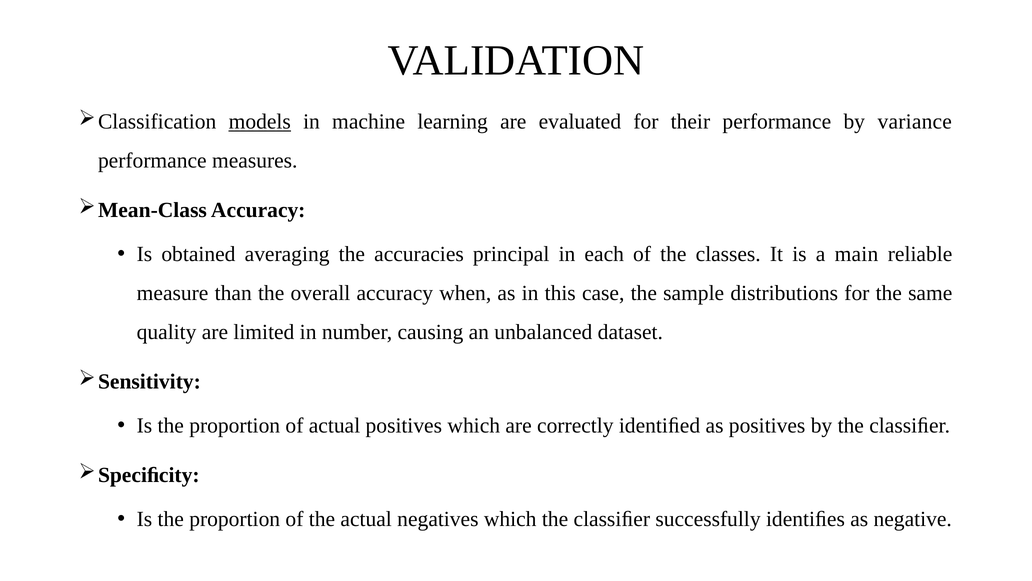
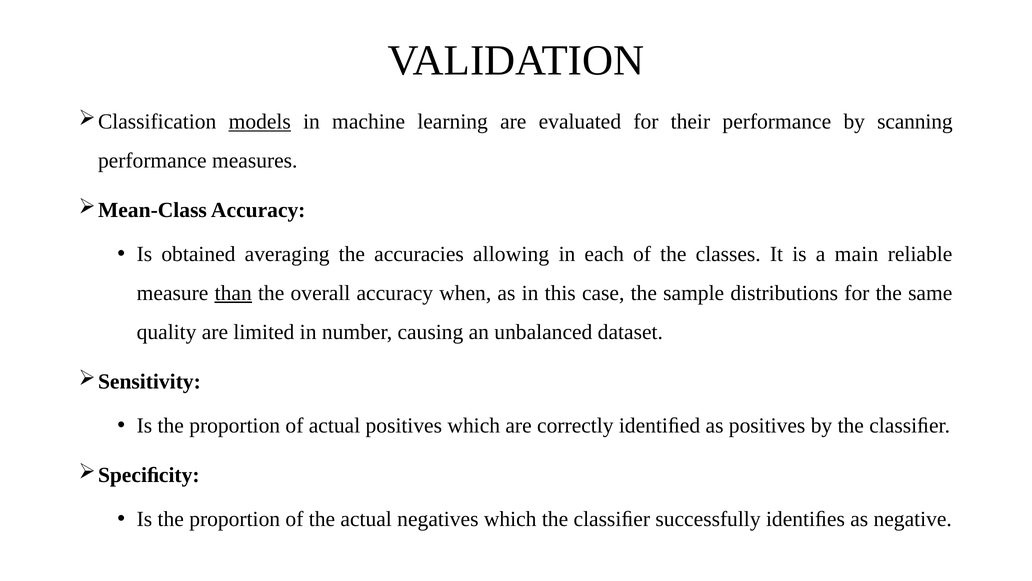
variance: variance -> scanning (915, 122)
principal: principal -> allowing (511, 254)
than underline: none -> present (233, 293)
